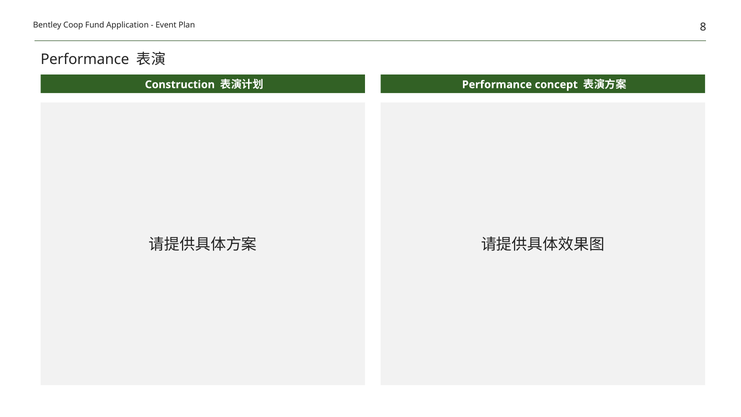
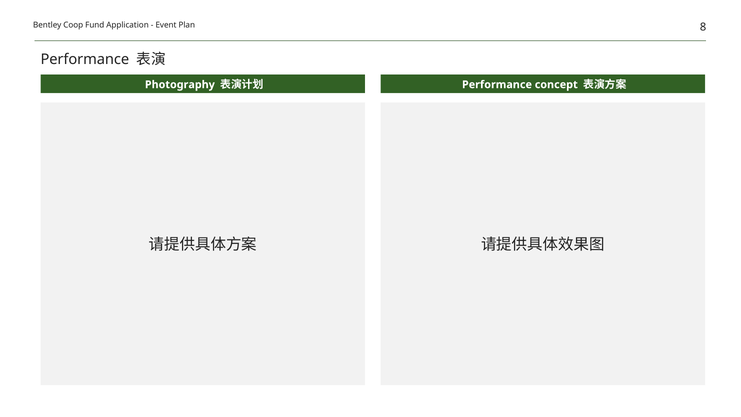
Construction: Construction -> Photography (180, 85)
